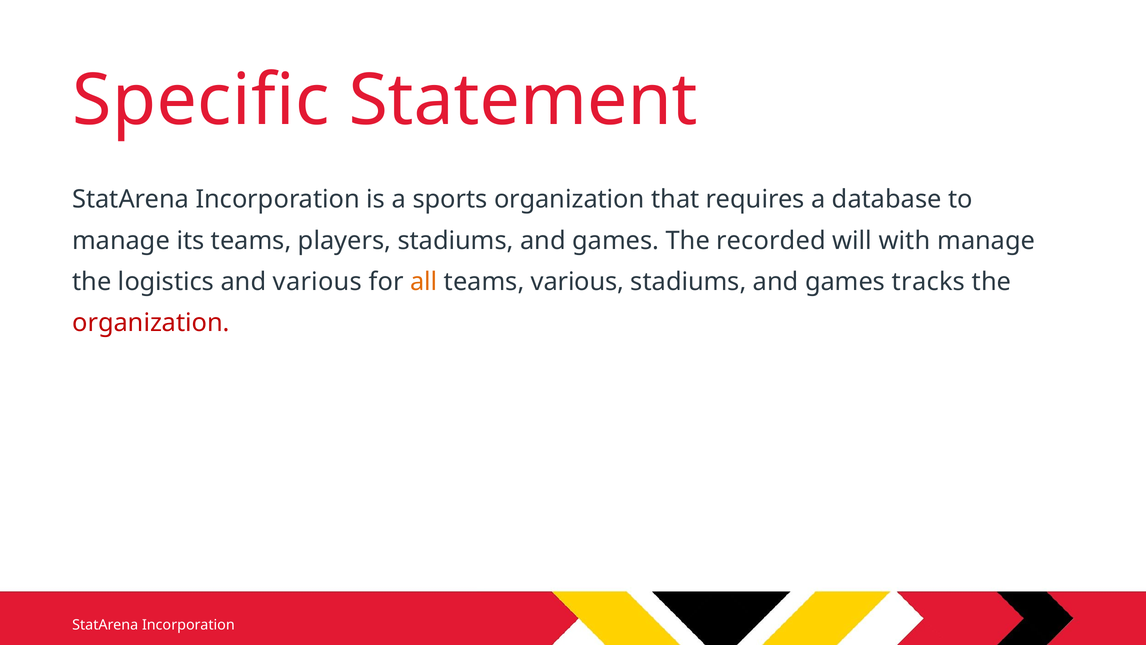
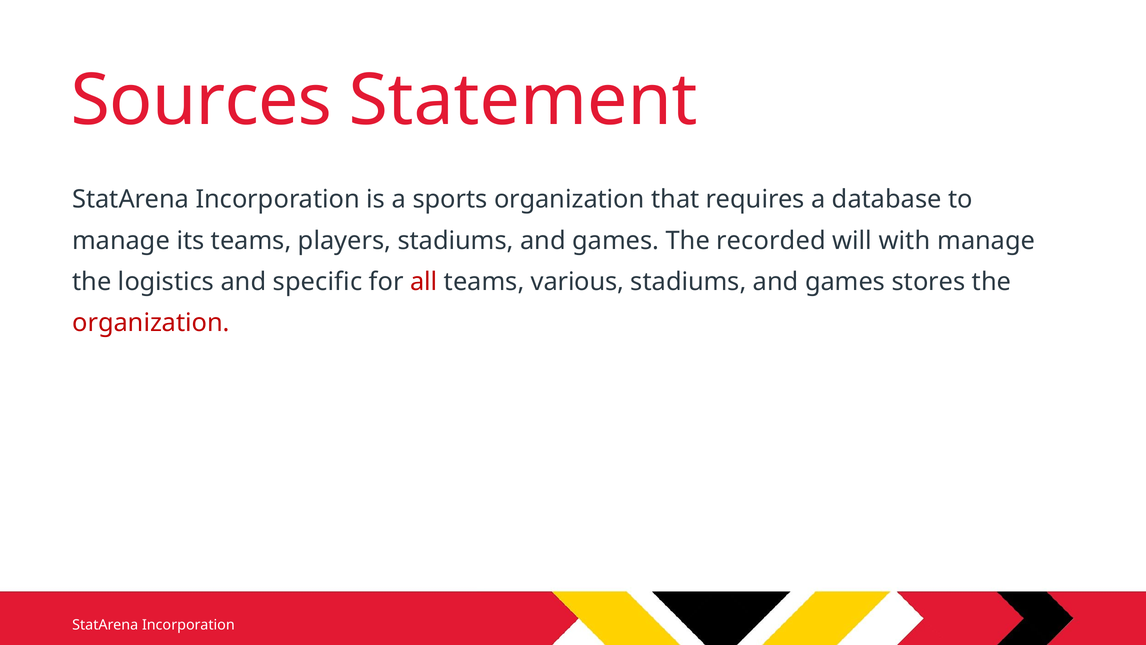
Specific: Specific -> Sources (202, 101)
and various: various -> specific (318, 282)
all colour: orange -> red (424, 282)
tracks: tracks -> stores (929, 282)
